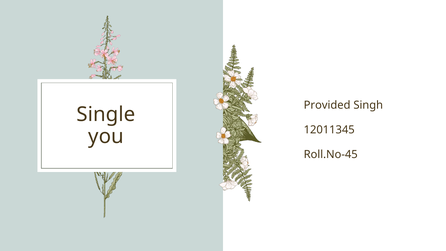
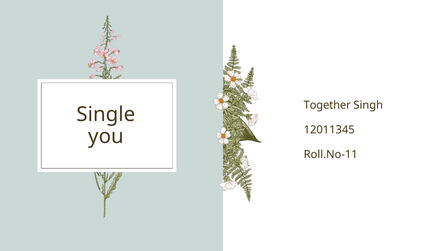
Provided: Provided -> Together (327, 105)
Roll.No-45: Roll.No-45 -> Roll.No-11 (331, 154)
